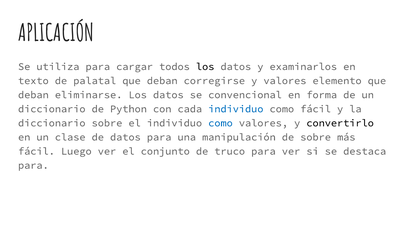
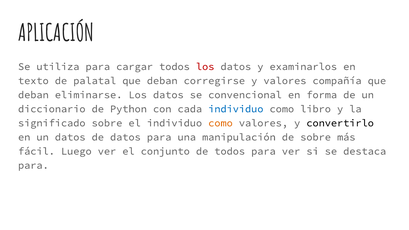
los colour: black -> red (205, 67)
elemento: elemento -> compañía (337, 81)
como fácil: fácil -> libro (316, 109)
diccionario: diccionario -> significado (52, 123)
como colour: blue -> orange (220, 123)
un clase: clase -> datos (70, 137)
de truco: truco -> todos (230, 151)
